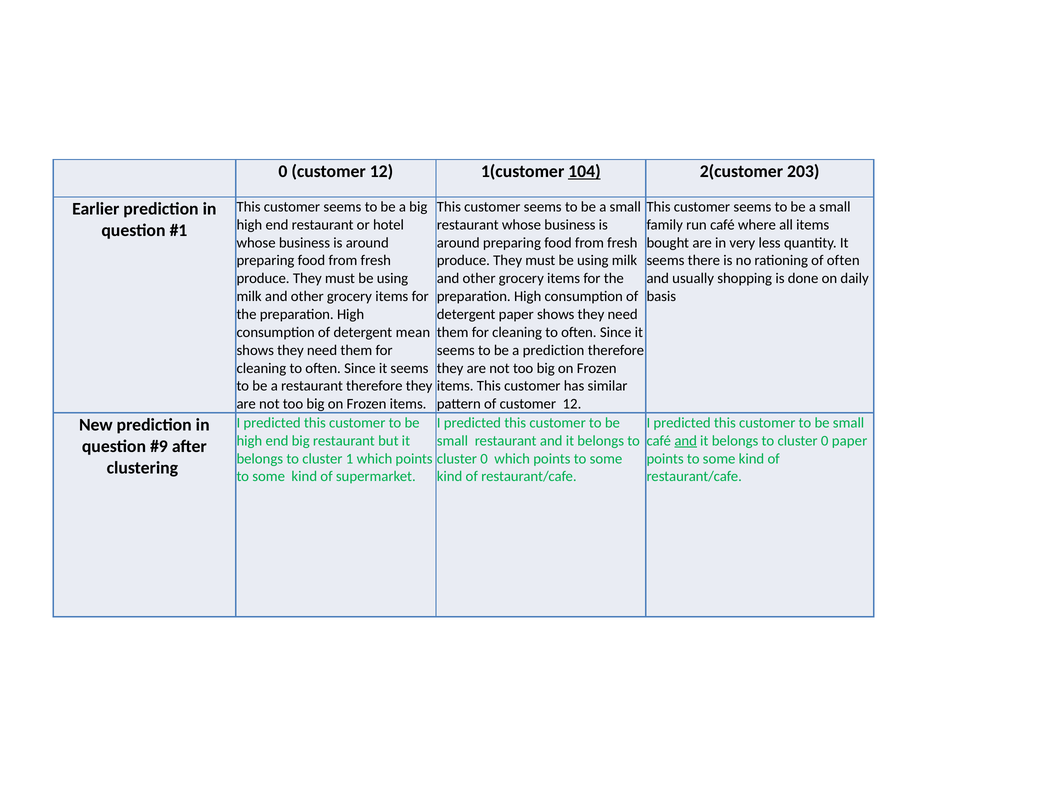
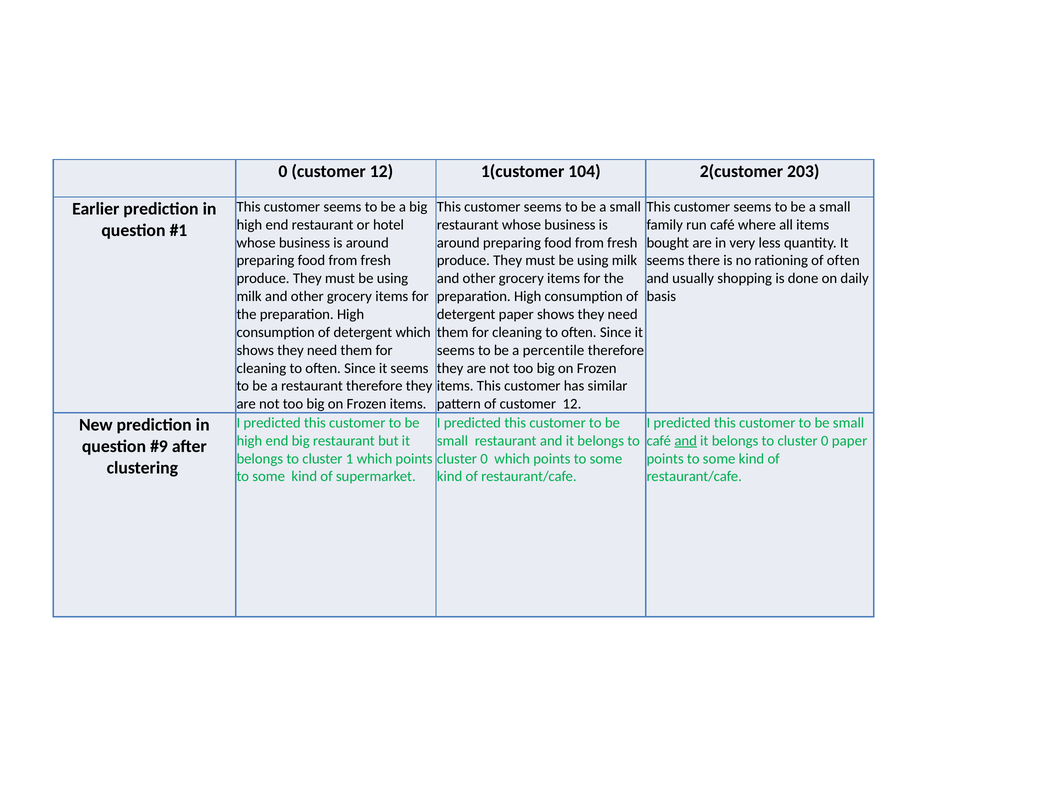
104 underline: present -> none (584, 171)
detergent mean: mean -> which (413, 332)
a prediction: prediction -> percentile (553, 350)
